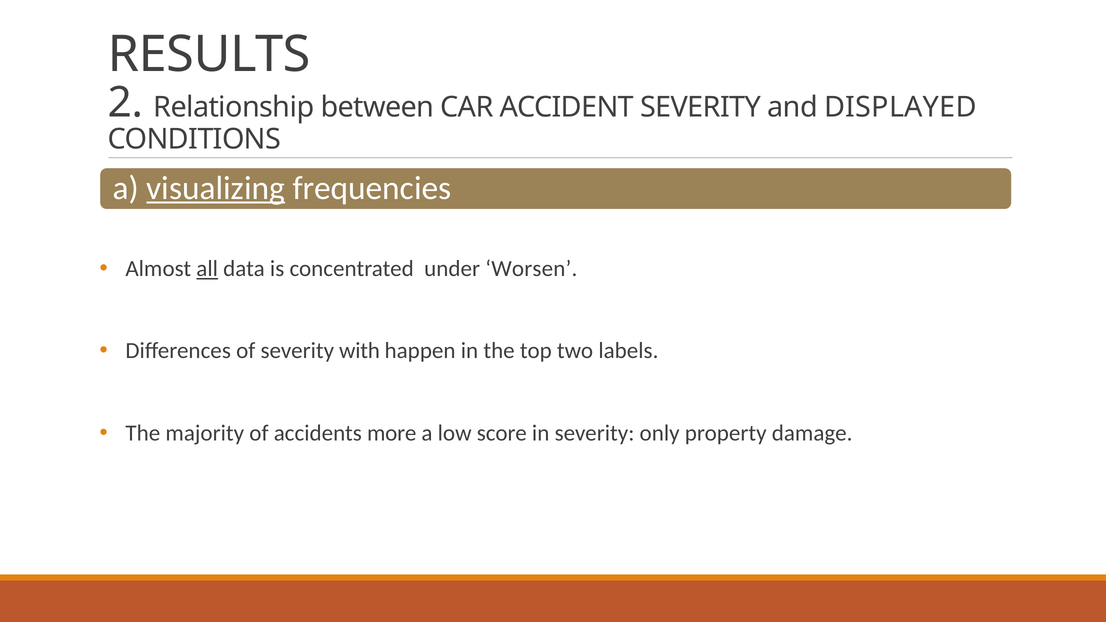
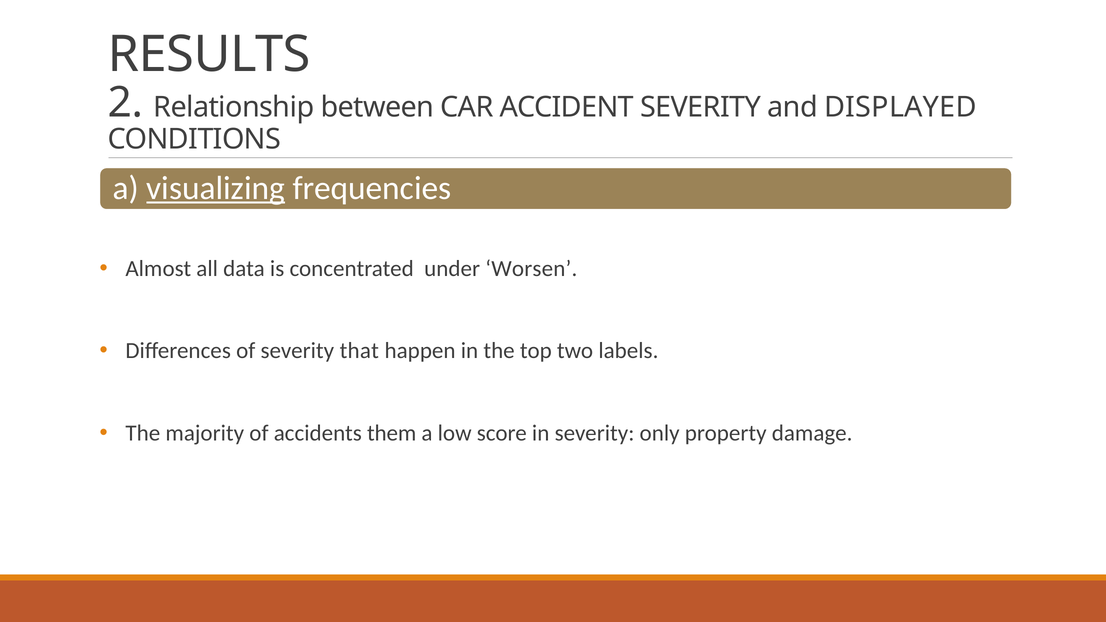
all underline: present -> none (207, 269)
with: with -> that (359, 351)
more: more -> them (392, 433)
